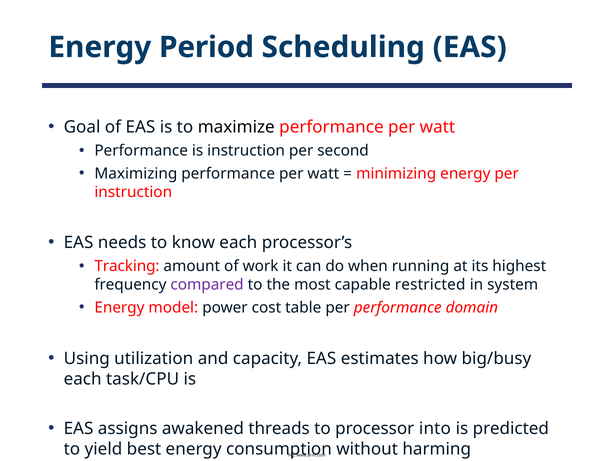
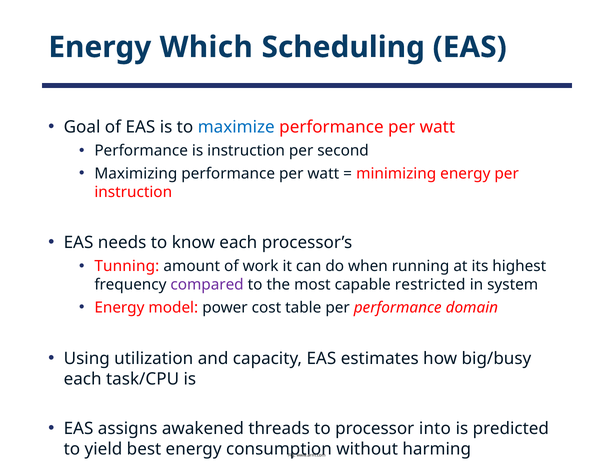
Period: Period -> Which (206, 47)
maximize colour: black -> blue (236, 127)
Tracking: Tracking -> Tunning (127, 266)
